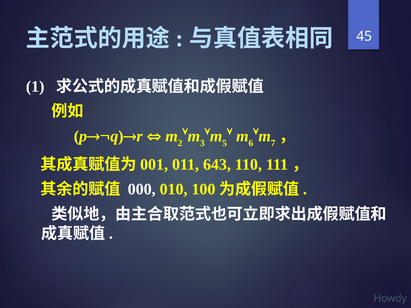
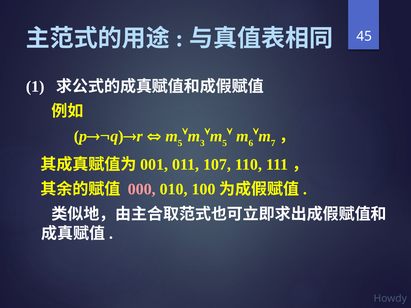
2: 2 -> 5 (180, 143)
643: 643 -> 107 (217, 165)
000 colour: white -> pink (142, 190)
